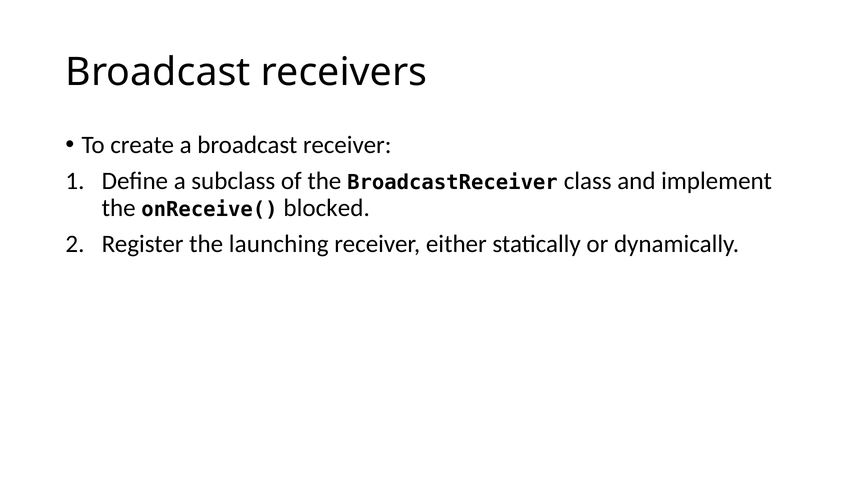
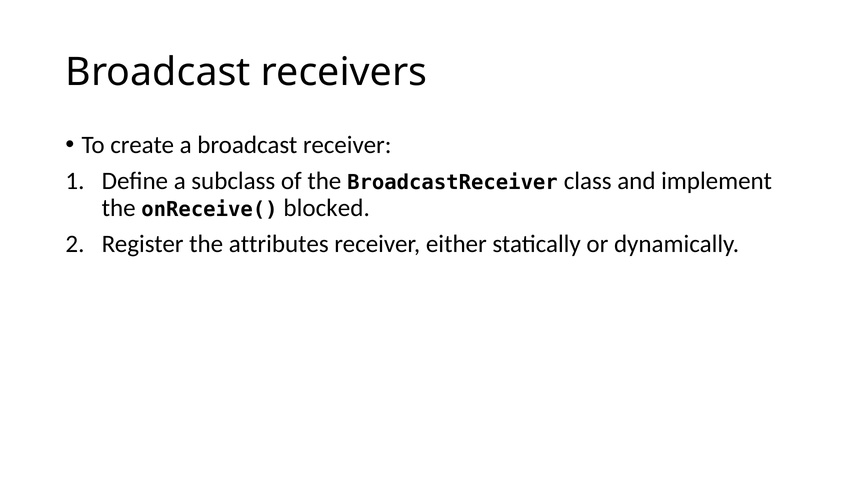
launching: launching -> attributes (279, 244)
